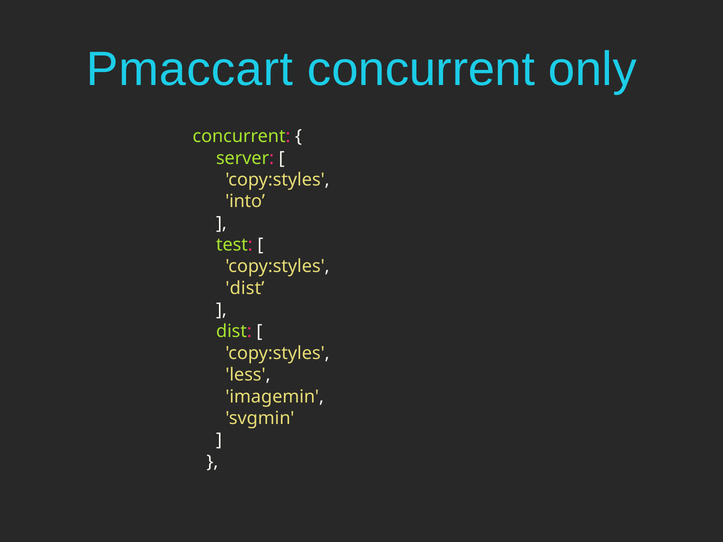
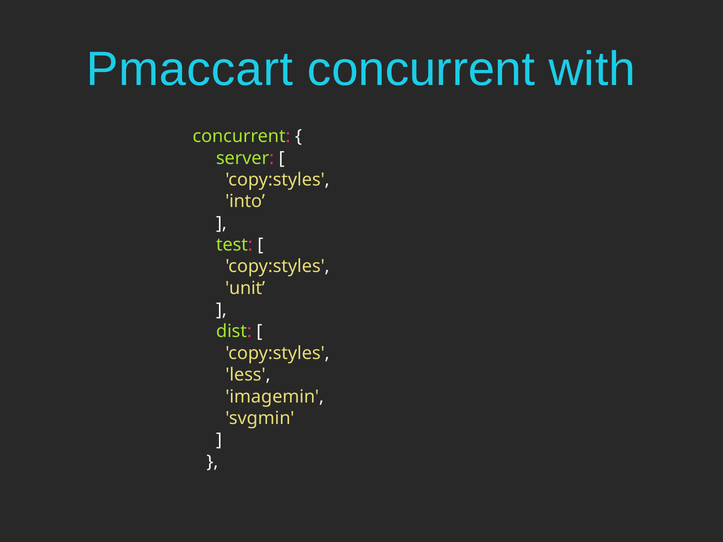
only: only -> with (592, 69)
dist: dist -> unit (245, 288)
